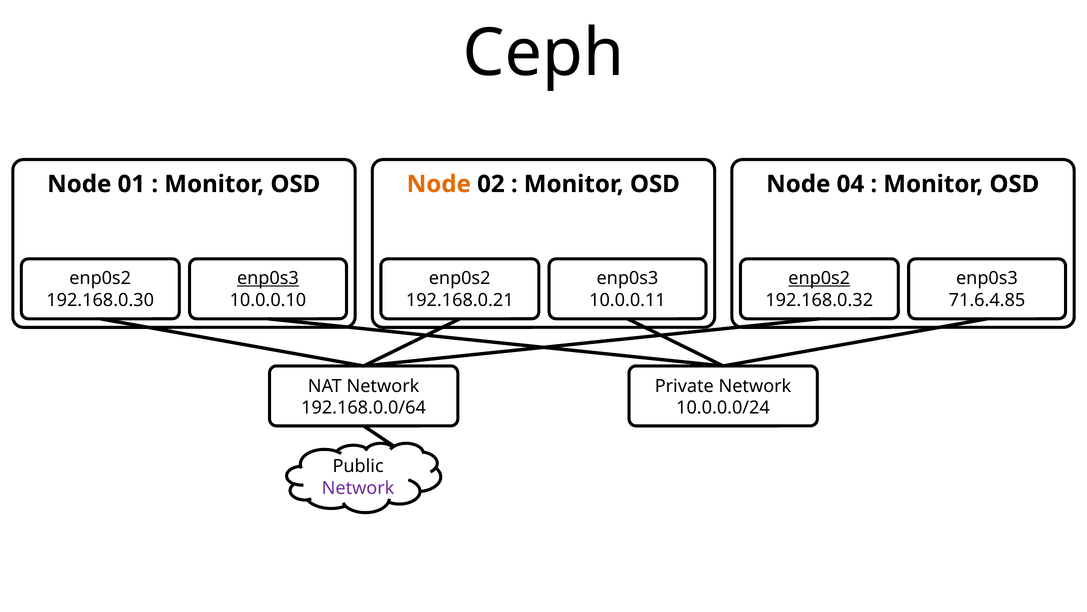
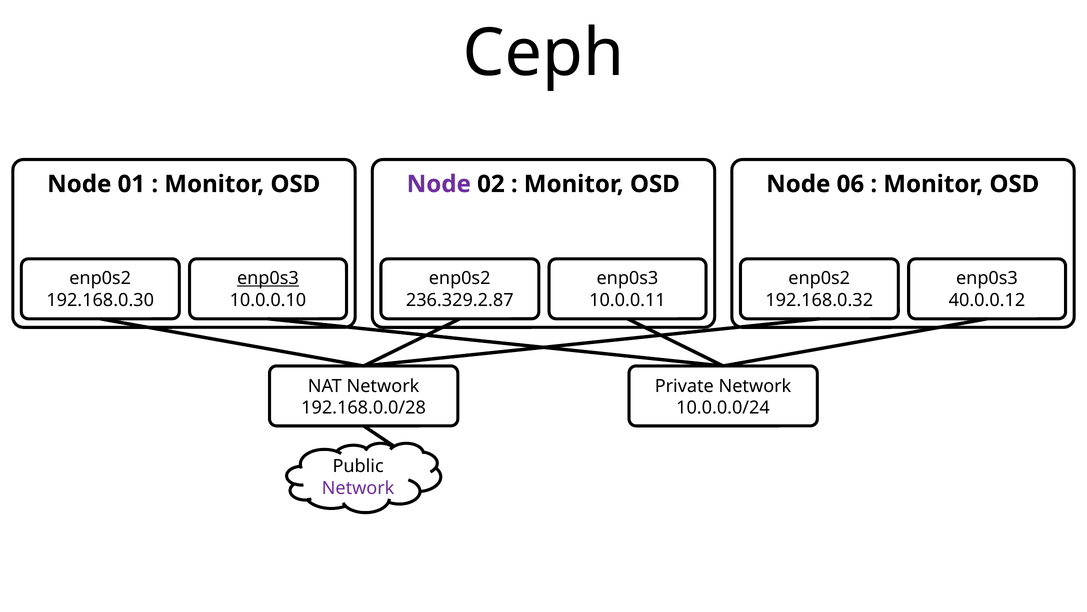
Node colour: orange -> purple (439, 184)
04: 04 -> 06 (850, 184)
enp0s2 underline: present -> none (819, 278)
192.168.0.21: 192.168.0.21 -> 236.329.2.87 (460, 300)
71.6.4.85: 71.6.4.85 -> 40.0.0.12 (987, 300)
192.168.0.0/64: 192.168.0.0/64 -> 192.168.0.0/28 (364, 408)
